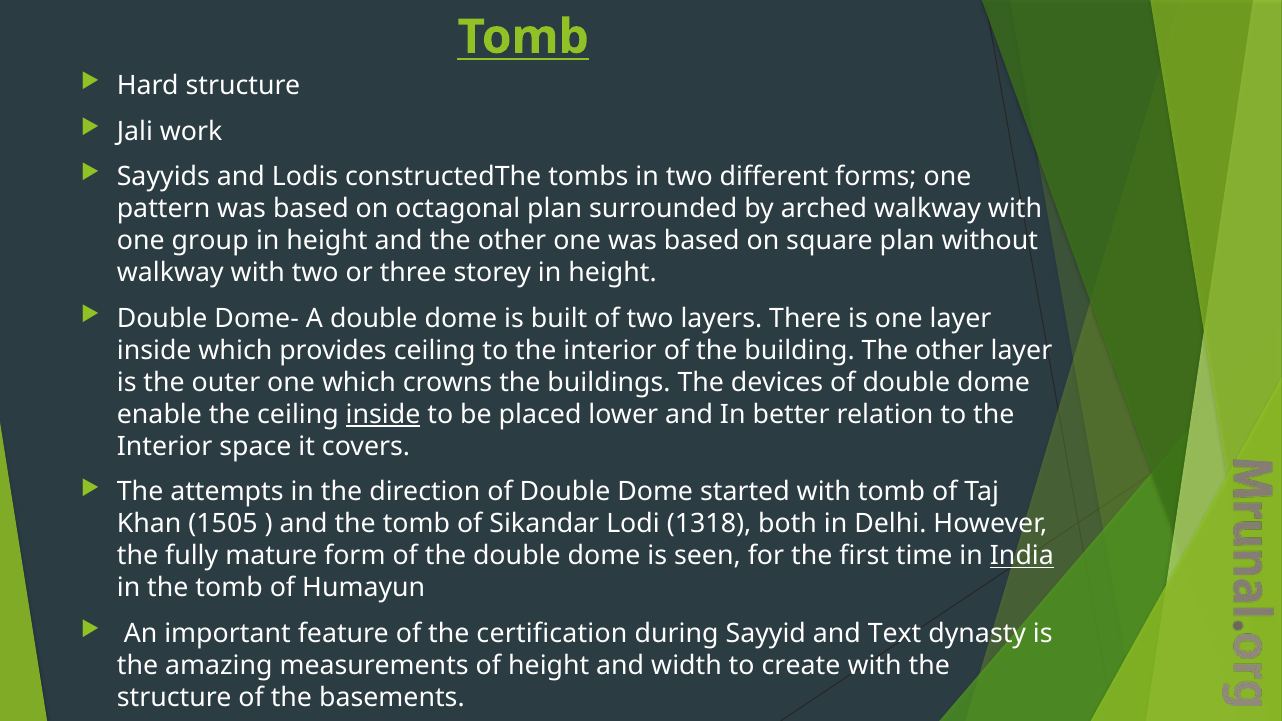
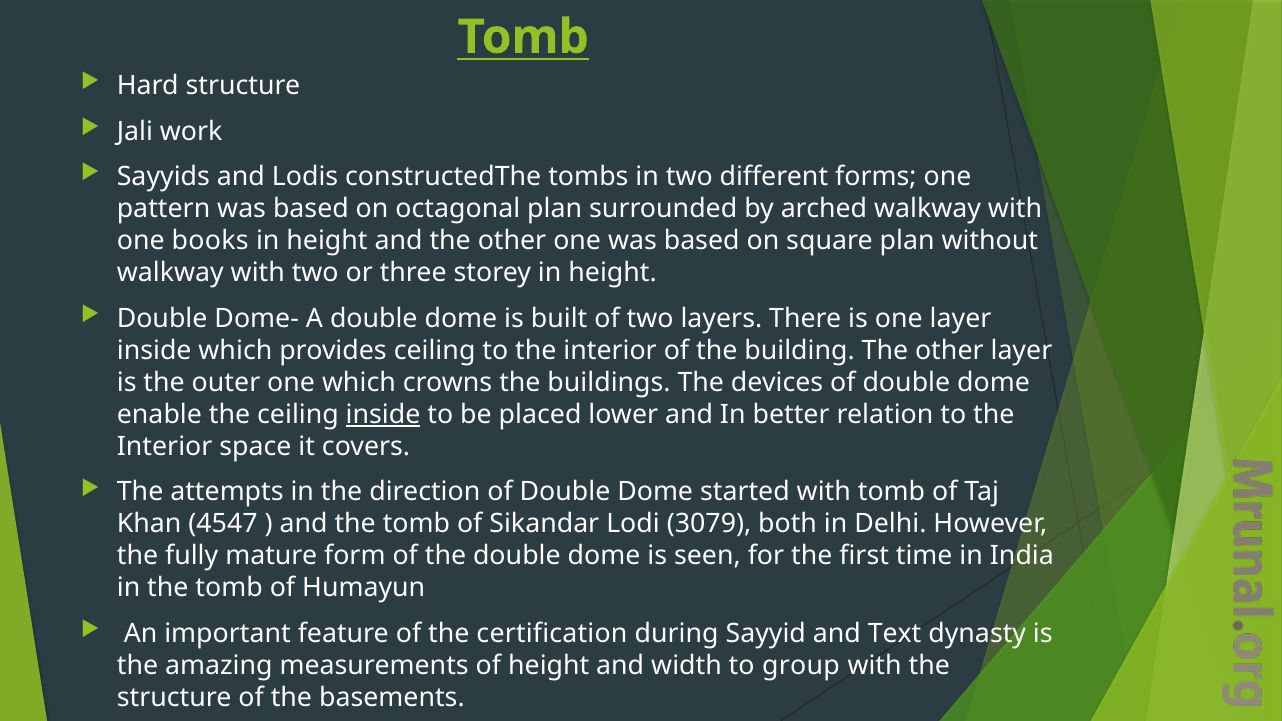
group: group -> books (210, 241)
1505: 1505 -> 4547 (223, 524)
1318: 1318 -> 3079 (709, 524)
India underline: present -> none (1022, 556)
create: create -> group (801, 666)
